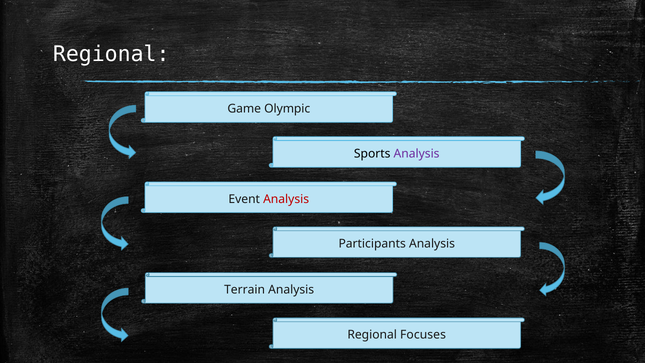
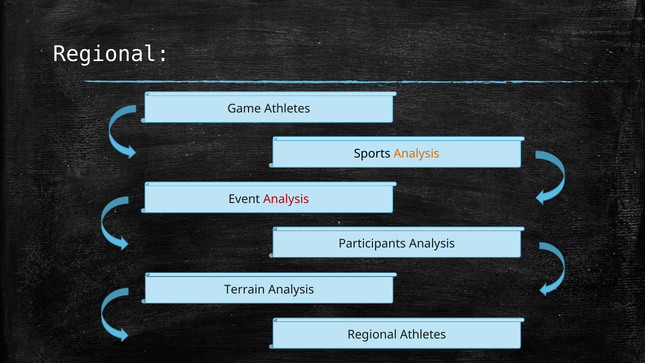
Game Olympic: Olympic -> Athletes (287, 109)
Analysis colour: purple -> orange (417, 154)
Regional Focuses: Focuses -> Athletes (423, 335)
